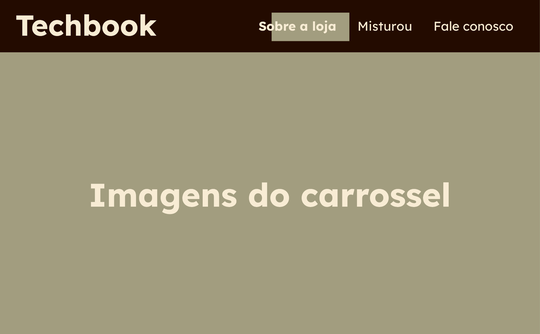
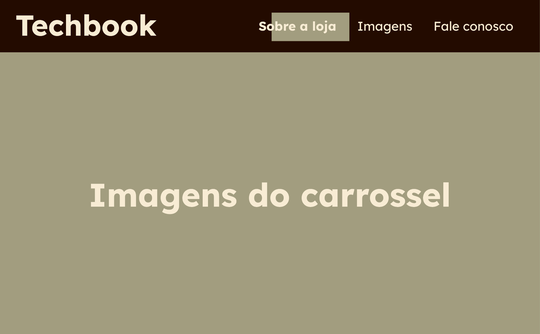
loja Misturou: Misturou -> Imagens (385, 27)
